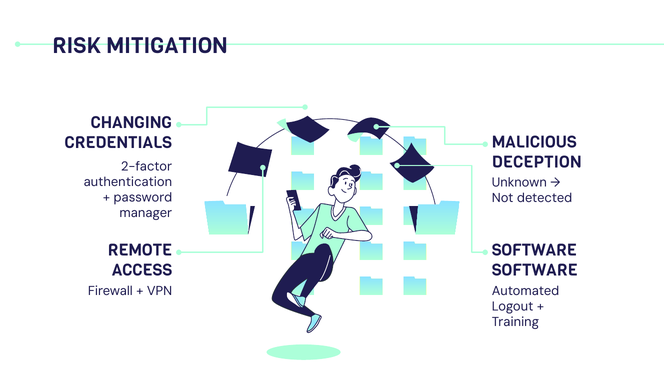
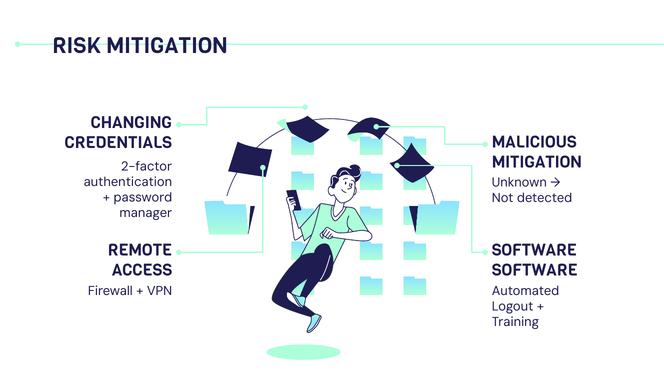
DECEPTION: DECEPTION -> MITIGATION (537, 162)
